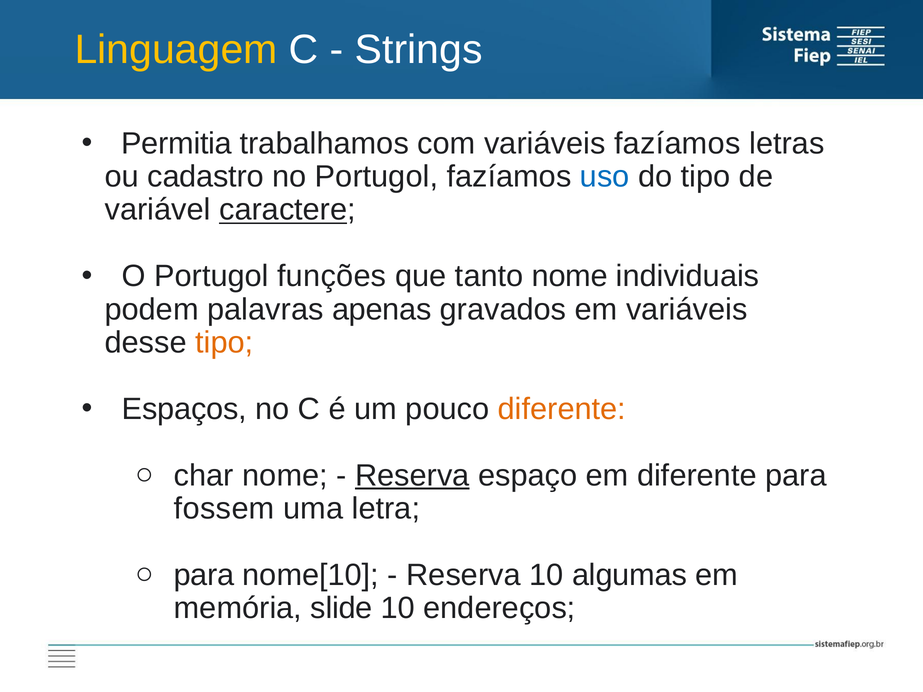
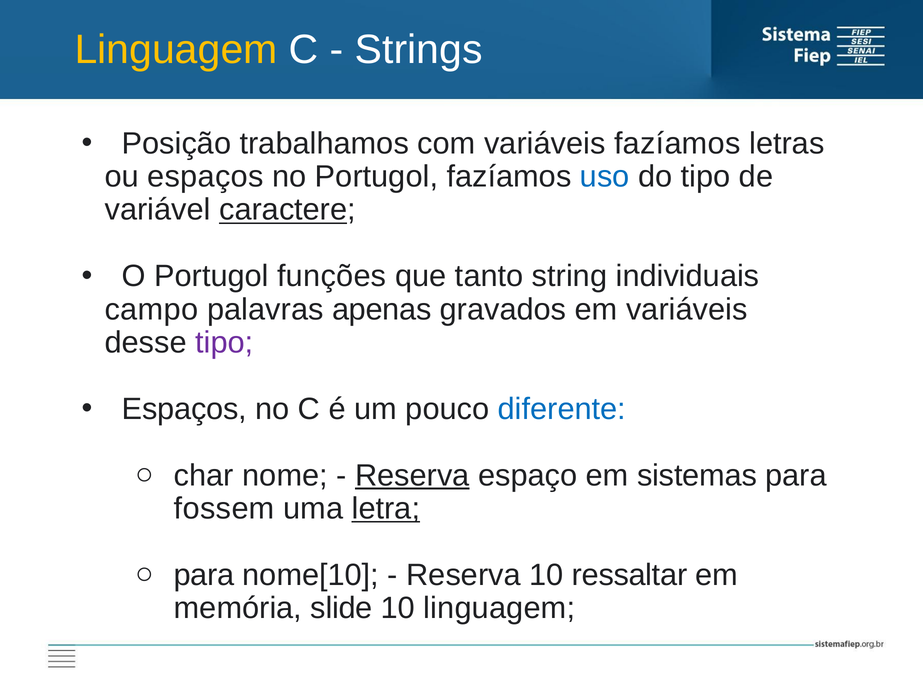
Permitia: Permitia -> Posição (176, 143)
ou cadastro: cadastro -> espaços (205, 177)
tanto nome: nome -> string (570, 276)
podem: podem -> campo (152, 309)
tipo colour: orange -> purple (224, 343)
diferente colour: orange -> blue (562, 409)
em diferente: diferente -> sistemas (697, 476)
letra underline: none -> present (386, 509)
algumas: algumas -> ressaltar (630, 575)
10 endereços: endereços -> linguagem (499, 608)
